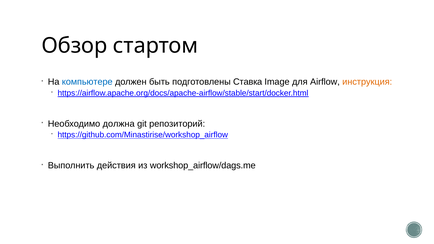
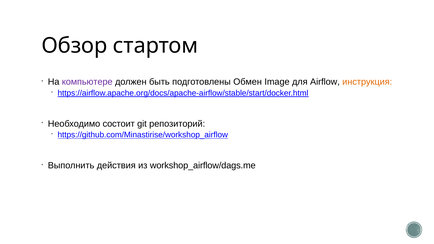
компьютере colour: blue -> purple (87, 82)
Ставка: Ставка -> Обмен (248, 82)
должна: должна -> состоит (119, 124)
